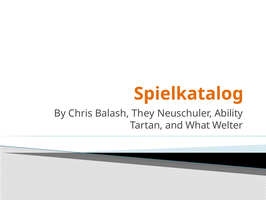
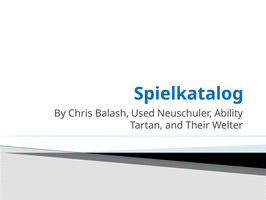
Spielkatalog colour: orange -> blue (189, 93)
They: They -> Used (143, 113)
What: What -> Their (198, 125)
